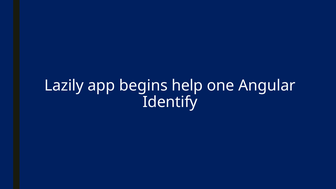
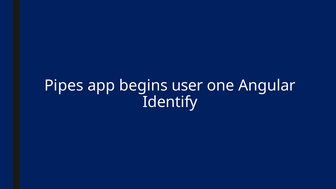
Lazily: Lazily -> Pipes (64, 86)
help: help -> user (187, 86)
